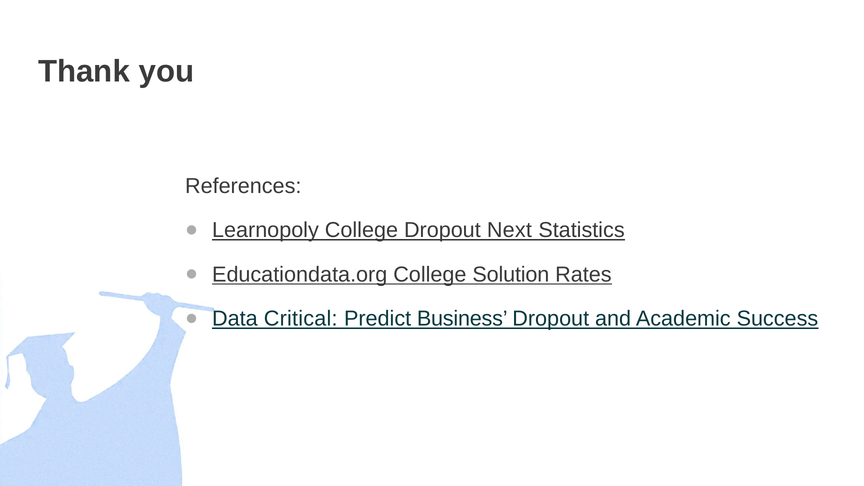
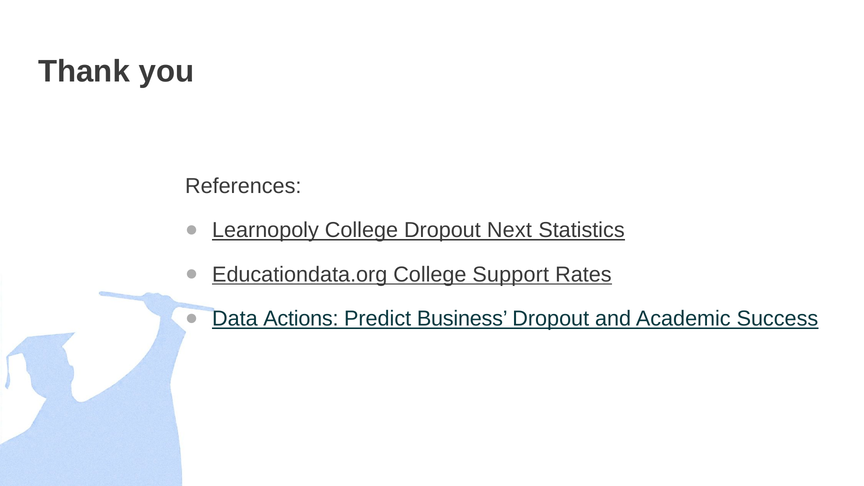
Solution: Solution -> Support (511, 274)
Critical: Critical -> Actions (301, 319)
